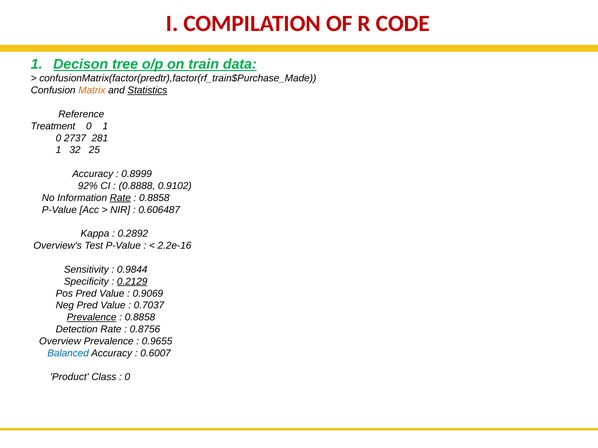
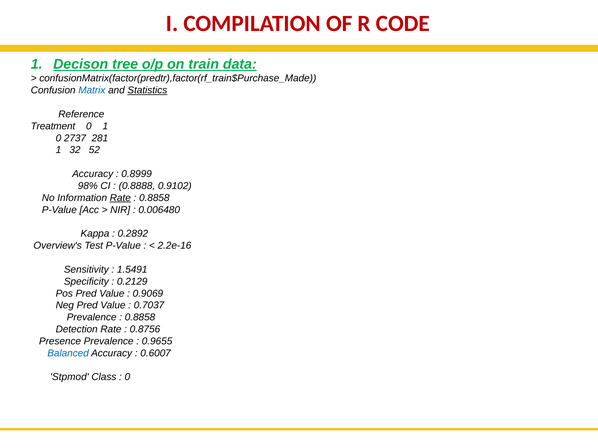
Matrix colour: orange -> blue (92, 90)
25: 25 -> 52 (94, 150)
92%: 92% -> 98% (88, 186)
0.606487: 0.606487 -> 0.006480 (159, 210)
0.9844: 0.9844 -> 1.5491 (132, 270)
0.2129 underline: present -> none (132, 282)
Prevalence underline: present -> none (92, 318)
Overview: Overview -> Presence (60, 342)
Product: Product -> Stpmod (69, 377)
